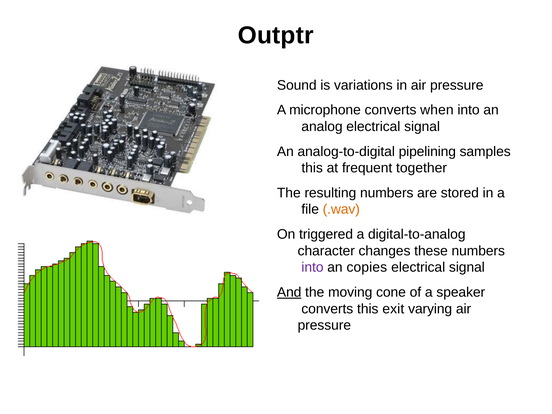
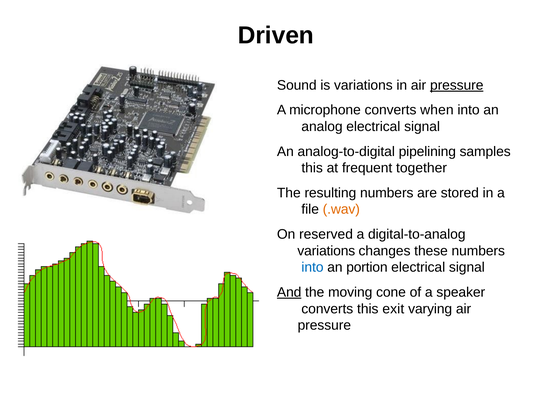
Outptr: Outptr -> Driven (276, 36)
pressure underline: none -> present (457, 85)
triggered: triggered -> reserved (326, 234)
character: character -> variations (326, 251)
into colour: purple -> blue (312, 267)
copies: copies -> portion (367, 267)
